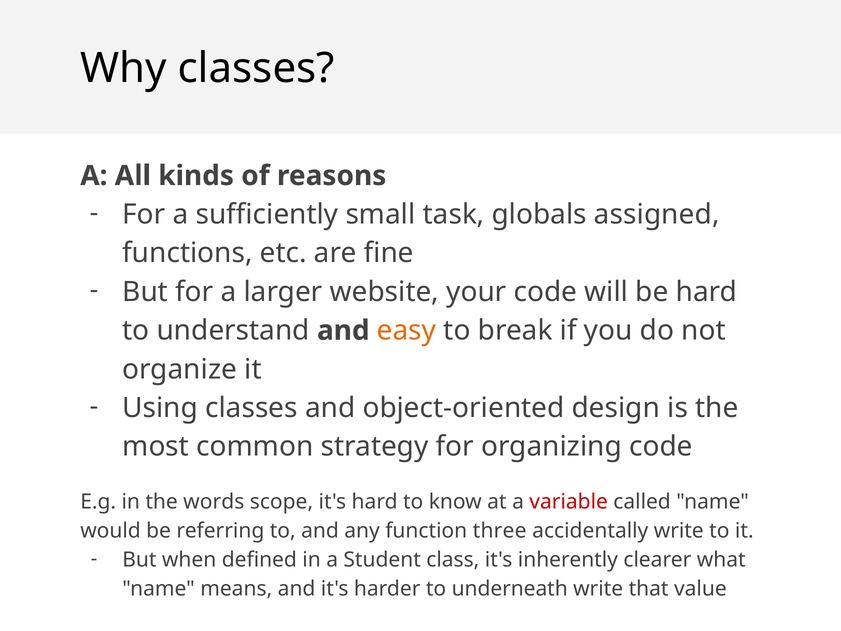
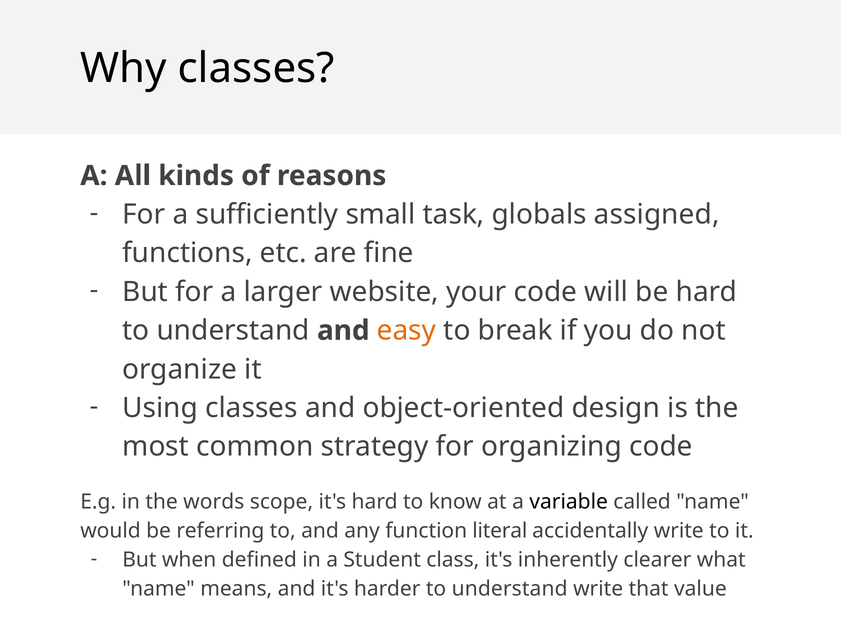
variable colour: red -> black (569, 502)
three: three -> literal (500, 531)
harder to underneath: underneath -> understand (510, 589)
